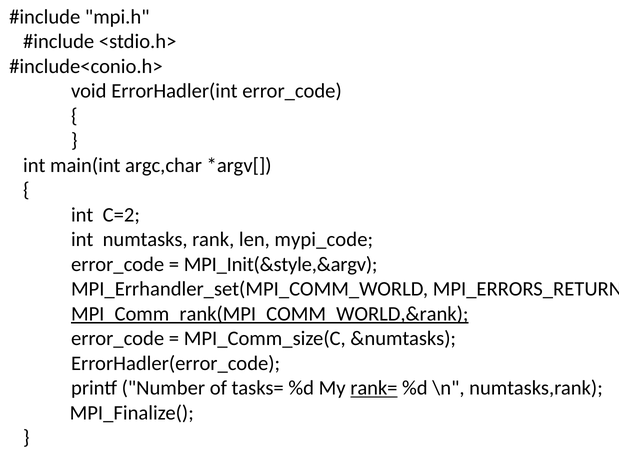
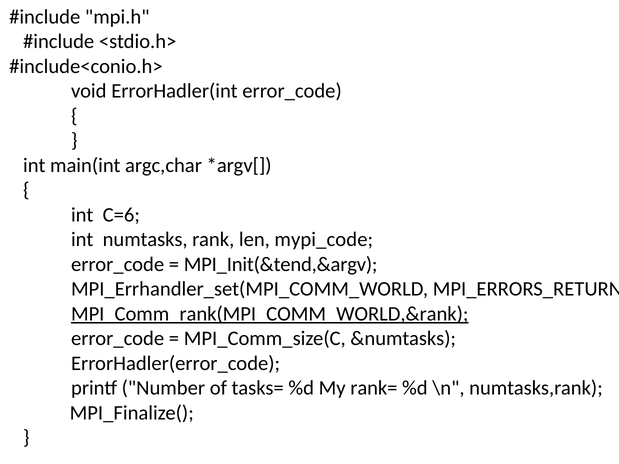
C=2: C=2 -> C=6 (121, 215)
MPI_Init(&style,&argv: MPI_Init(&style,&argv -> MPI_Init(&tend,&argv (281, 264)
rank= underline: present -> none (374, 388)
